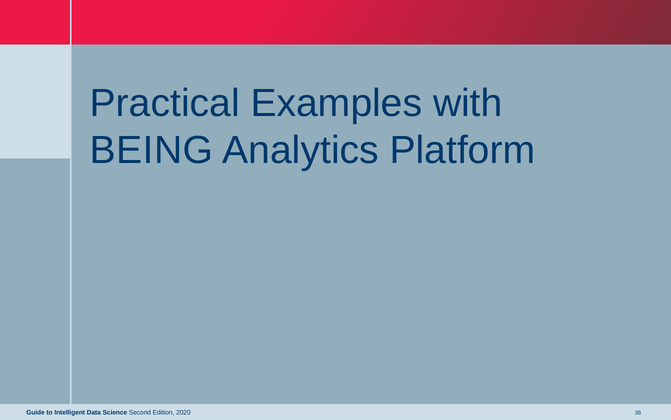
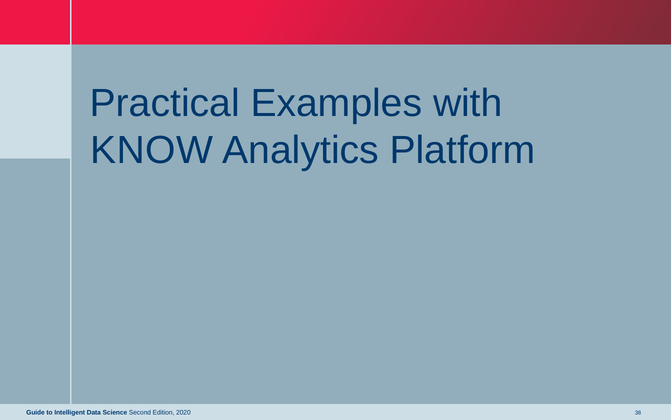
BEING: BEING -> KNOW (152, 150)
